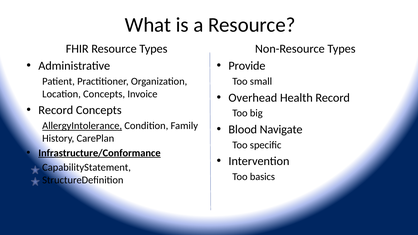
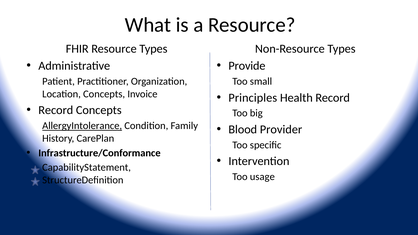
Overhead: Overhead -> Principles (253, 98)
Navigate: Navigate -> Provider (281, 129)
Infrastructure/Conformance underline: present -> none (99, 153)
basics: basics -> usage (262, 177)
